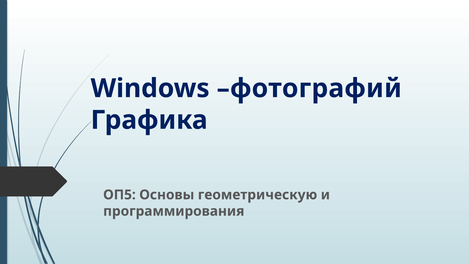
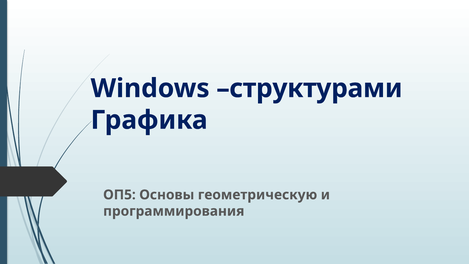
фотографий: фотографий -> структурами (310, 88)
